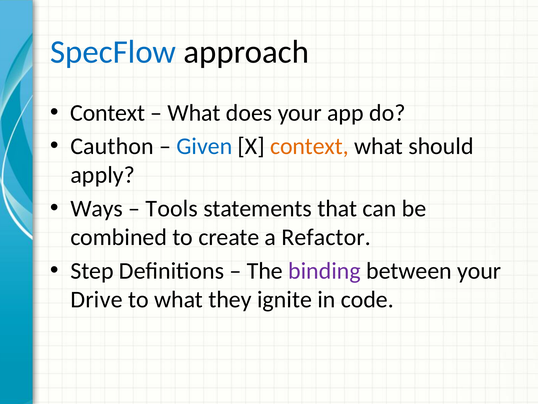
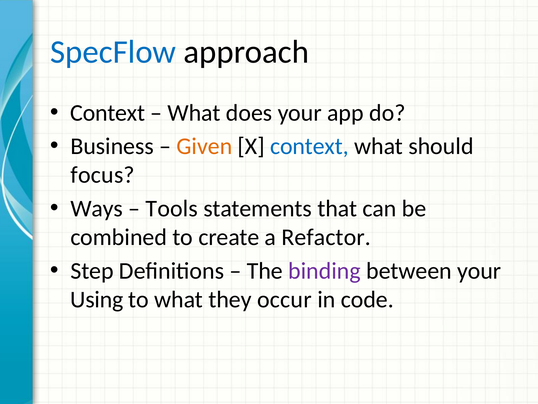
Cauthon: Cauthon -> Business (112, 146)
Given colour: blue -> orange (204, 146)
context colour: orange -> blue (309, 146)
apply: apply -> focus (103, 175)
Drive: Drive -> Using (97, 299)
ignite: ignite -> occur (284, 299)
